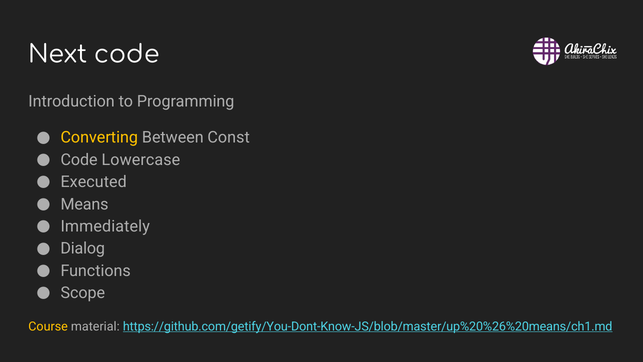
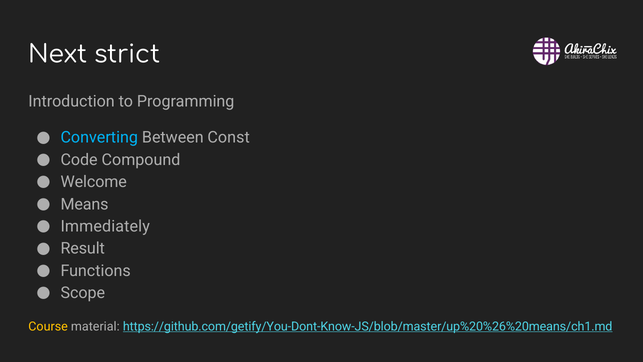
Next code: code -> strict (127, 54)
Converting colour: yellow -> light blue (99, 138)
Lowercase: Lowercase -> Compound (141, 160)
Executed: Executed -> Welcome (94, 182)
Dialog: Dialog -> Result (83, 248)
